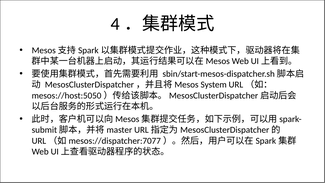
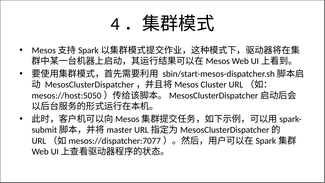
System: System -> Cluster (214, 85)
